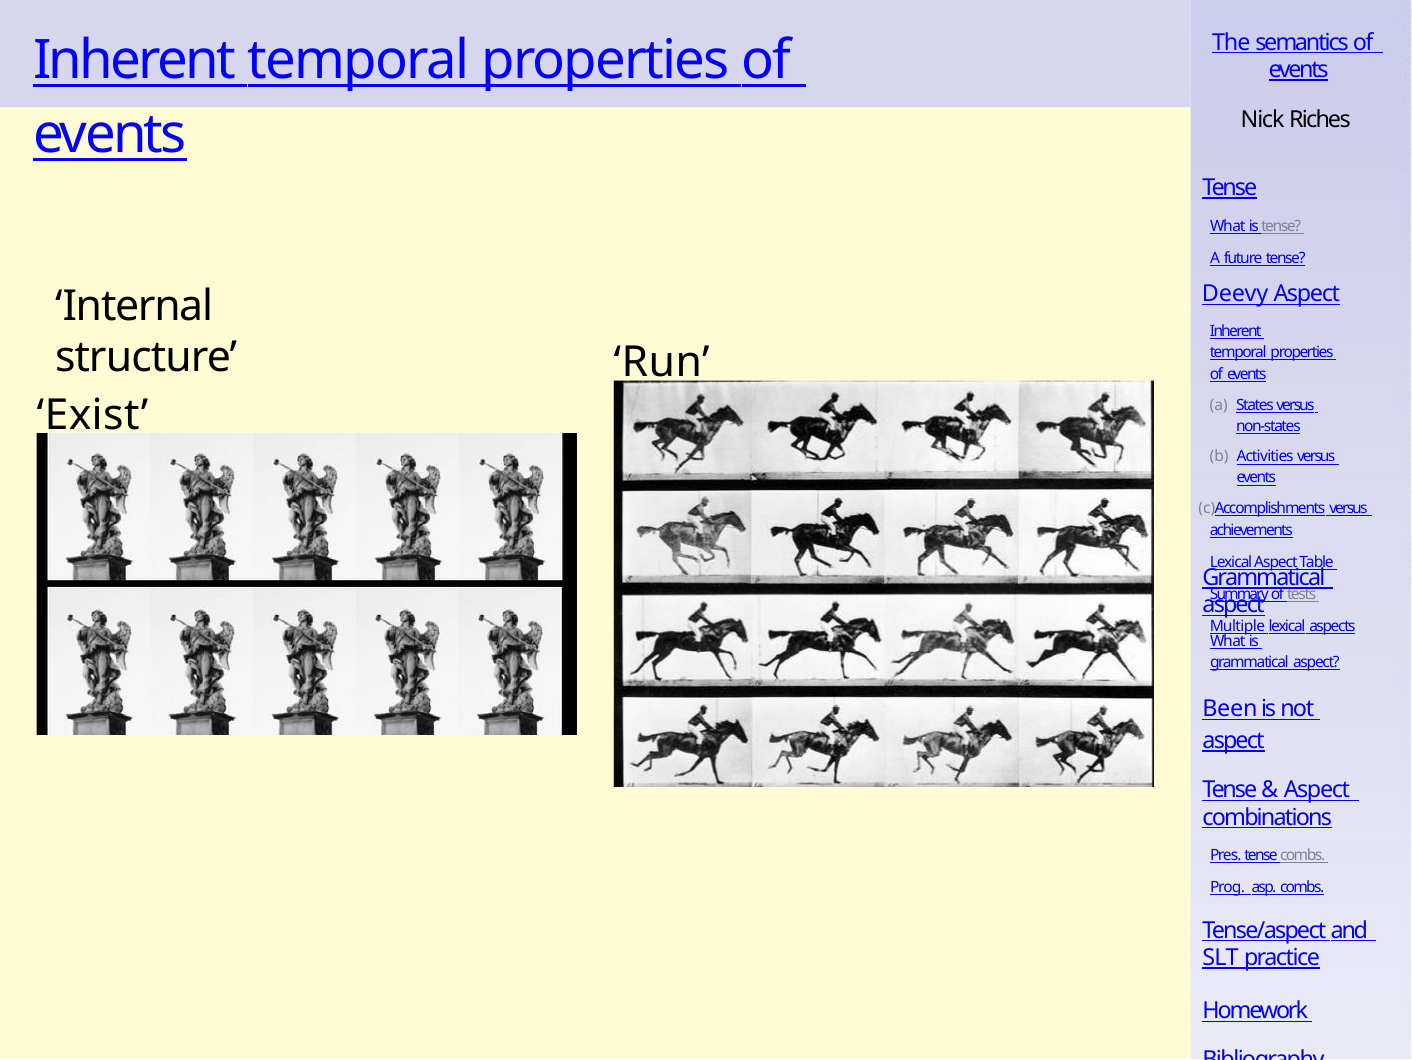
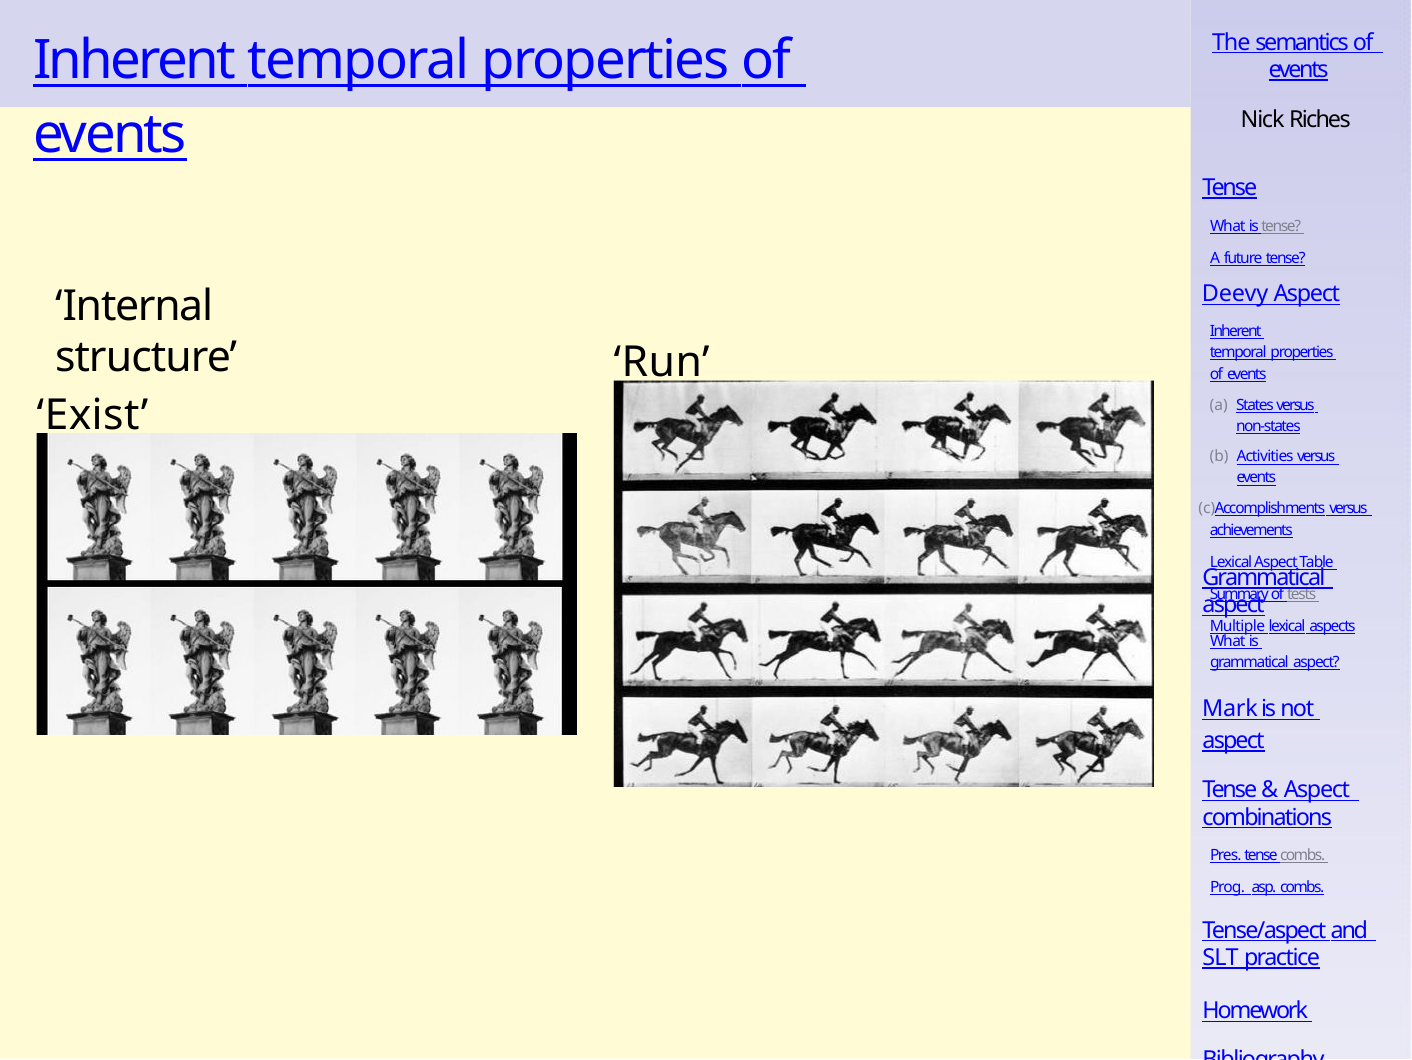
Been: Been -> Mark (1230, 709)
